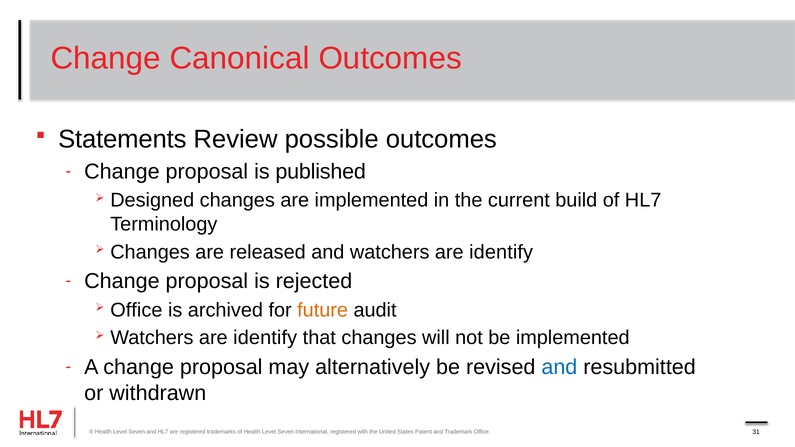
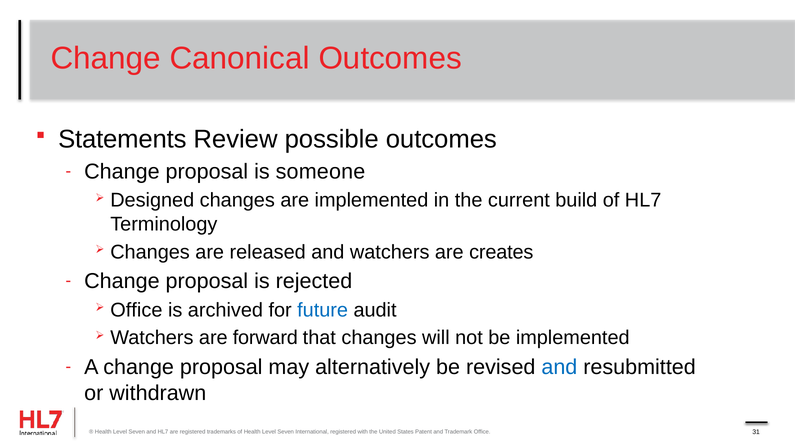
published: published -> someone (320, 172)
and watchers are identify: identify -> creates (501, 252)
future colour: orange -> blue (323, 310)
identify: identify -> forward (265, 338)
